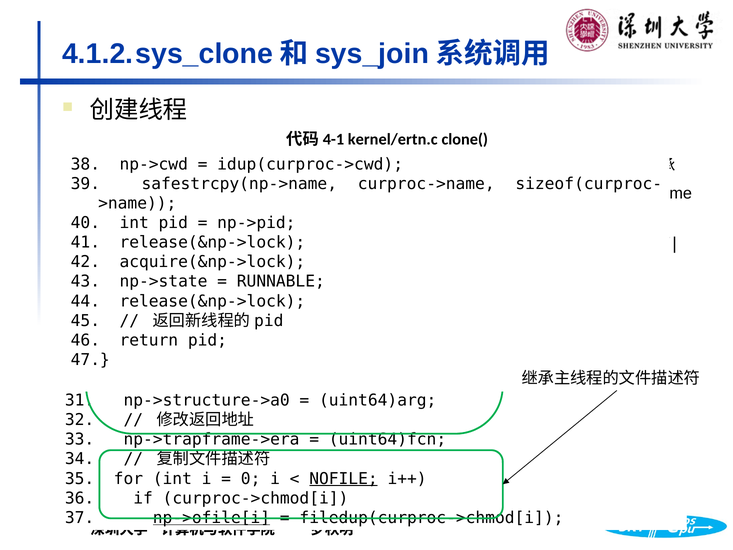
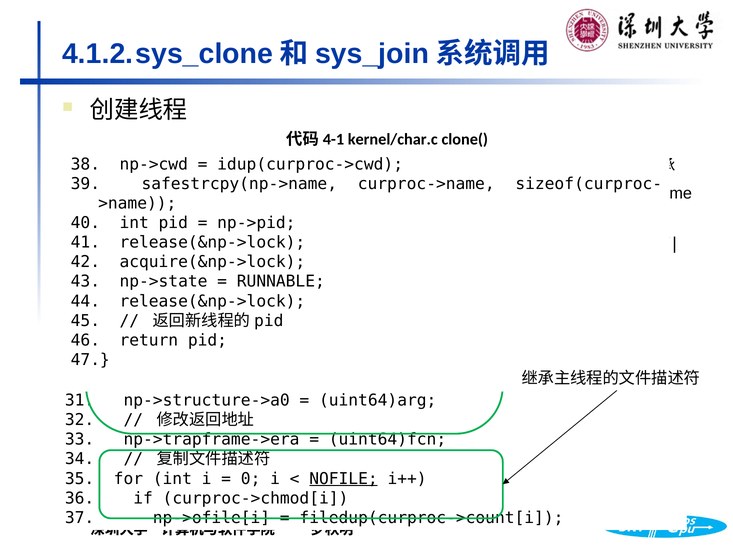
kernel/ertn.c: kernel/ertn.c -> kernel/char.c (393, 139)
np->ofile[i underline: present -> none (211, 518)
filedup(curproc->chmod[i: filedup(curproc->chmod[i -> filedup(curproc->count[i (431, 518)
